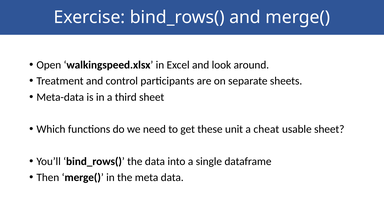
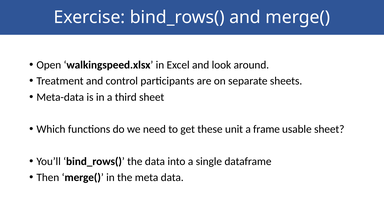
cheat: cheat -> frame (266, 129)
